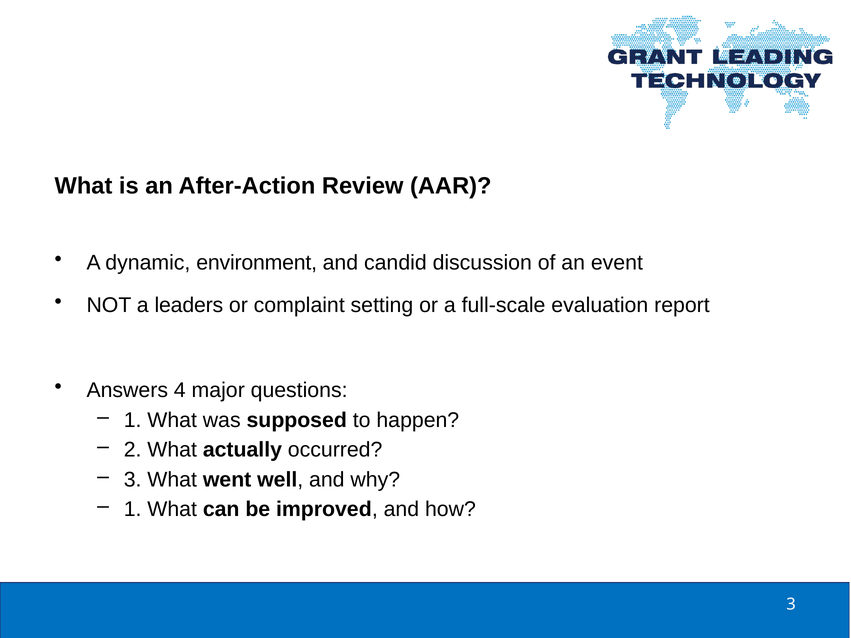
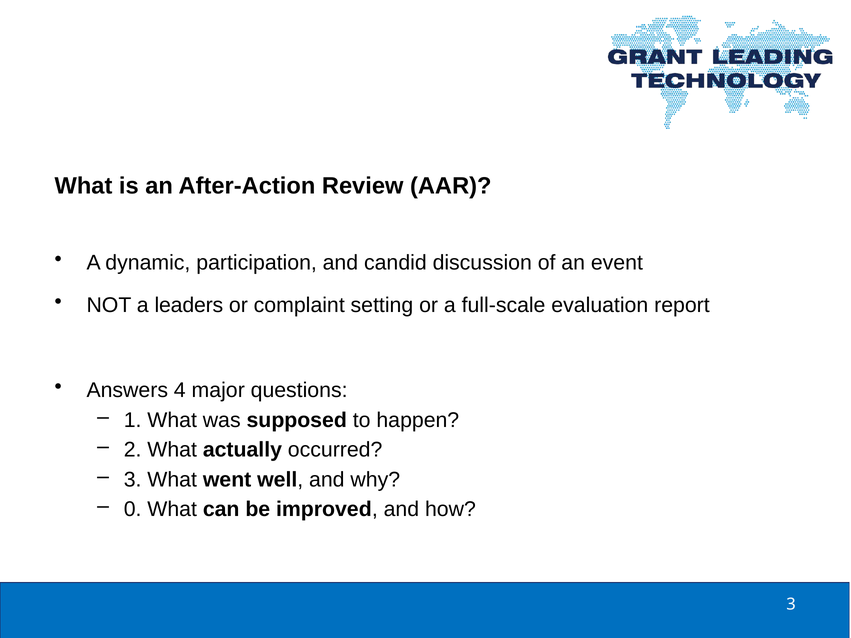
environment: environment -> participation (257, 263)
1: 1 -> 0 (133, 510)
